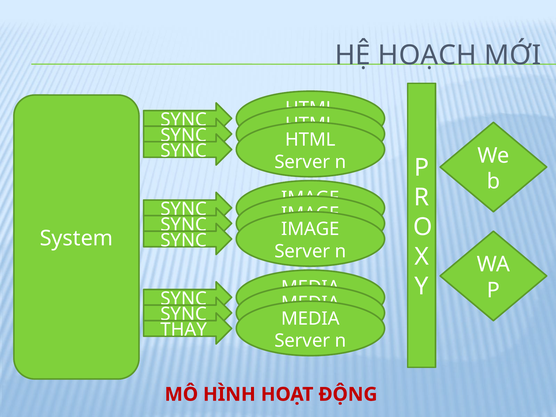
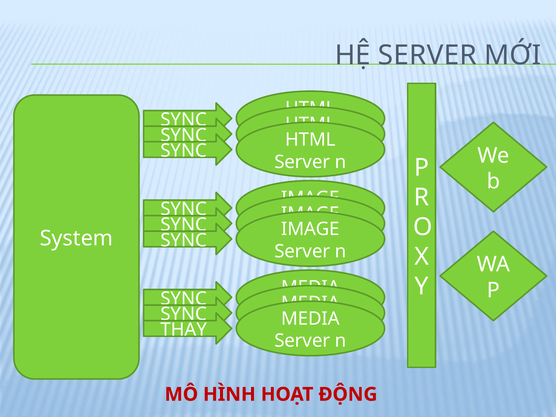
HỆ HOẠCH: HOẠCH -> SERVER (427, 55)
